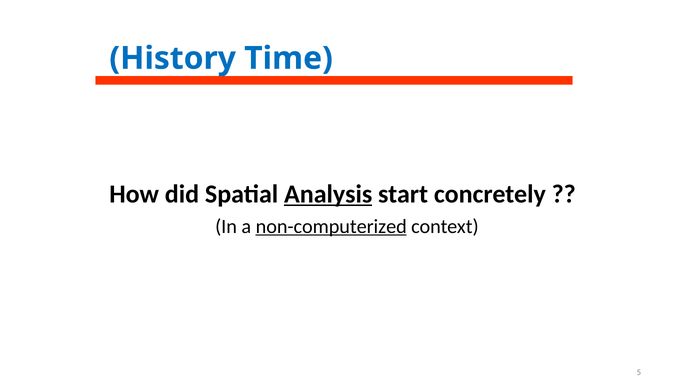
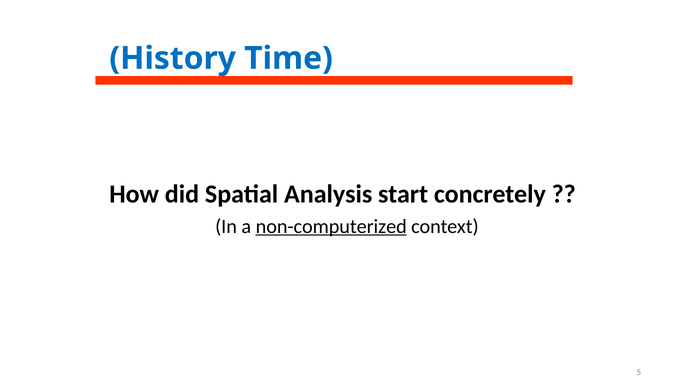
Analysis underline: present -> none (328, 194)
